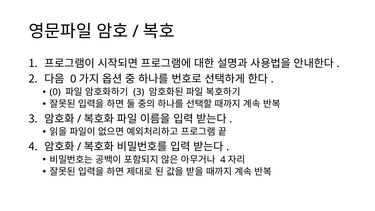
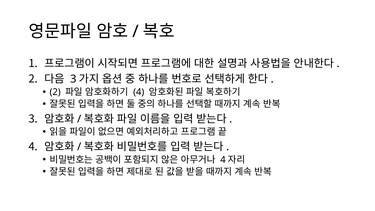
0: 0 -> 3 (73, 79)
0: 0 -> 2 (55, 92)
3: 3 -> 4 (139, 92)
